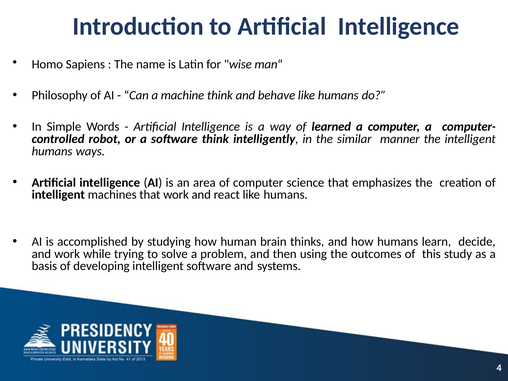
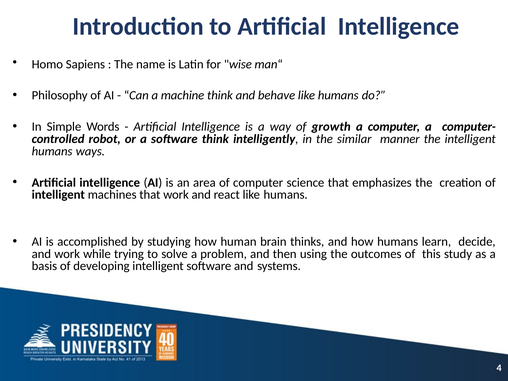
learned: learned -> growth (331, 127)
